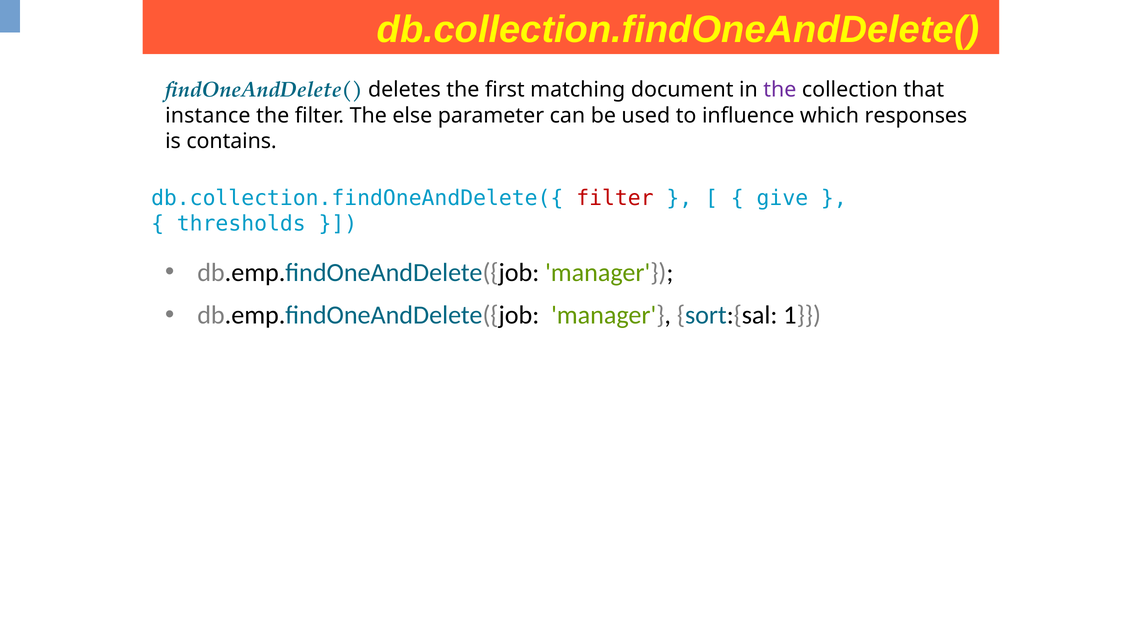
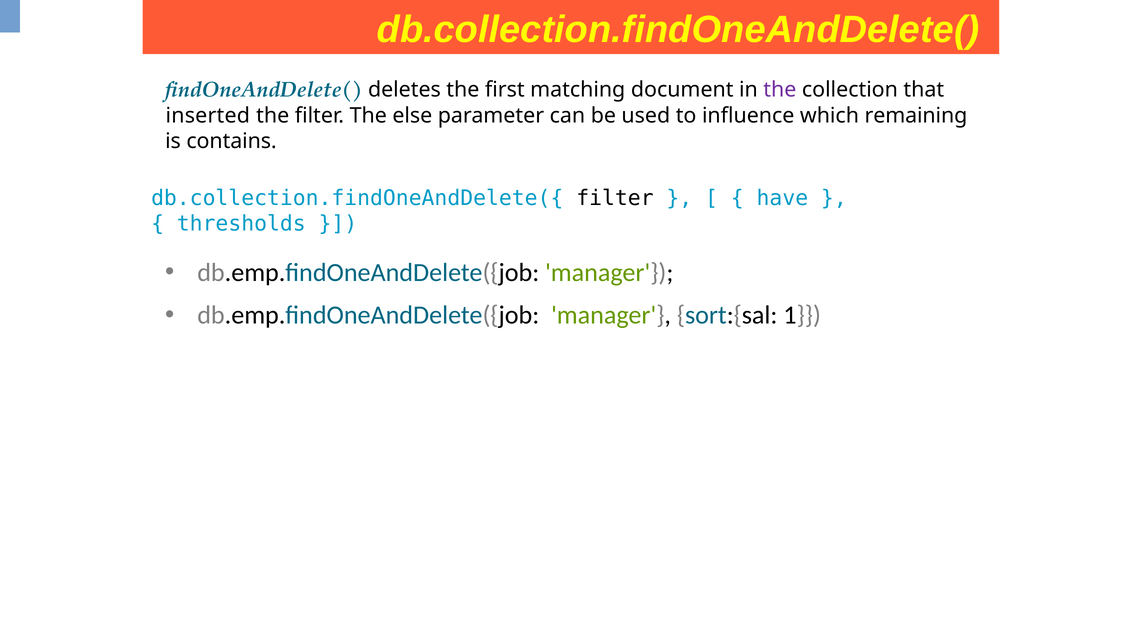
instance: instance -> inserted (208, 116)
responses: responses -> remaining (916, 116)
filter colour: red -> black (615, 198)
give: give -> have (782, 198)
